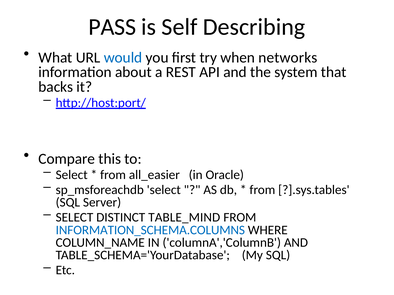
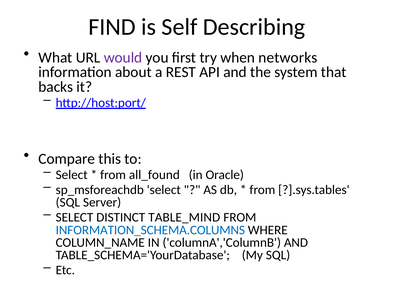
PASS: PASS -> FIND (112, 27)
would colour: blue -> purple (123, 58)
all_easier: all_easier -> all_found (154, 175)
